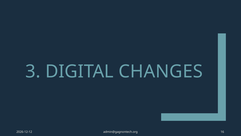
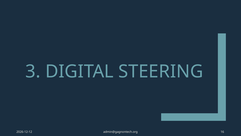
CHANGES: CHANGES -> STEERING (161, 71)
